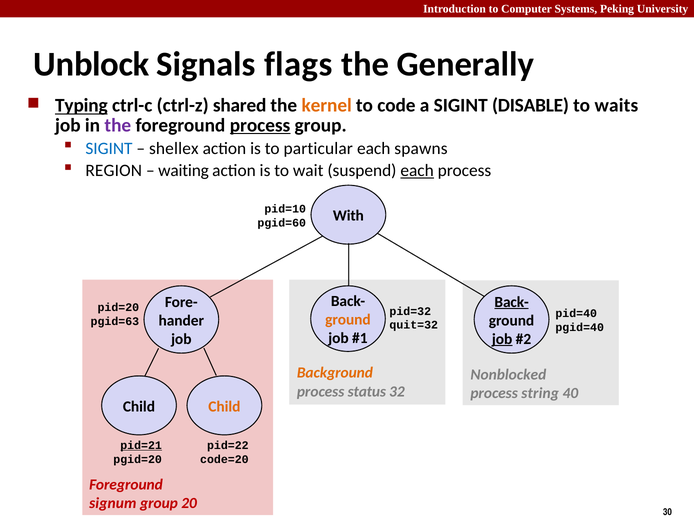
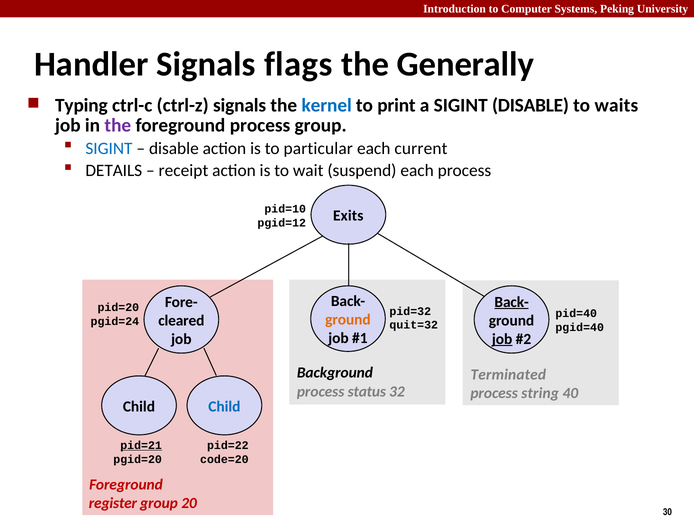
Unblock: Unblock -> Handler (91, 64)
Typing underline: present -> none (81, 105)
ctrl-z shared: shared -> signals (240, 105)
kernel colour: orange -> blue (327, 105)
code: code -> print (396, 105)
process underline: present -> none (260, 125)
shellex: shellex -> disable (174, 148)
spawns: spawns -> current (421, 148)
REGION: REGION -> DETAILS (114, 170)
waiting: waiting -> receipt (183, 170)
each underline: present -> none (417, 170)
With: With -> Exits (348, 216)
pgid=60: pgid=60 -> pgid=12 (282, 223)
hander: hander -> cleared (181, 320)
pgid=63: pgid=63 -> pgid=24 (115, 321)
Background colour: orange -> black (335, 373)
Nonblocked: Nonblocked -> Terminated (508, 374)
Child colour: orange -> blue (224, 406)
signum: signum -> register (113, 503)
